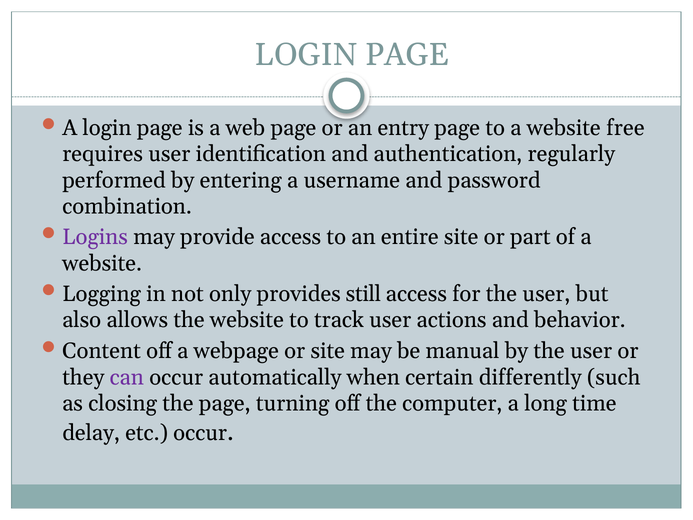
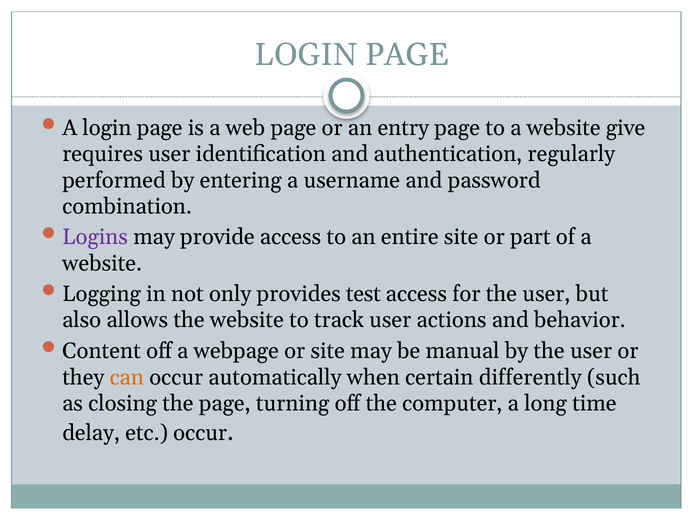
free: free -> give (626, 128)
still: still -> test (363, 294)
can colour: purple -> orange (127, 377)
